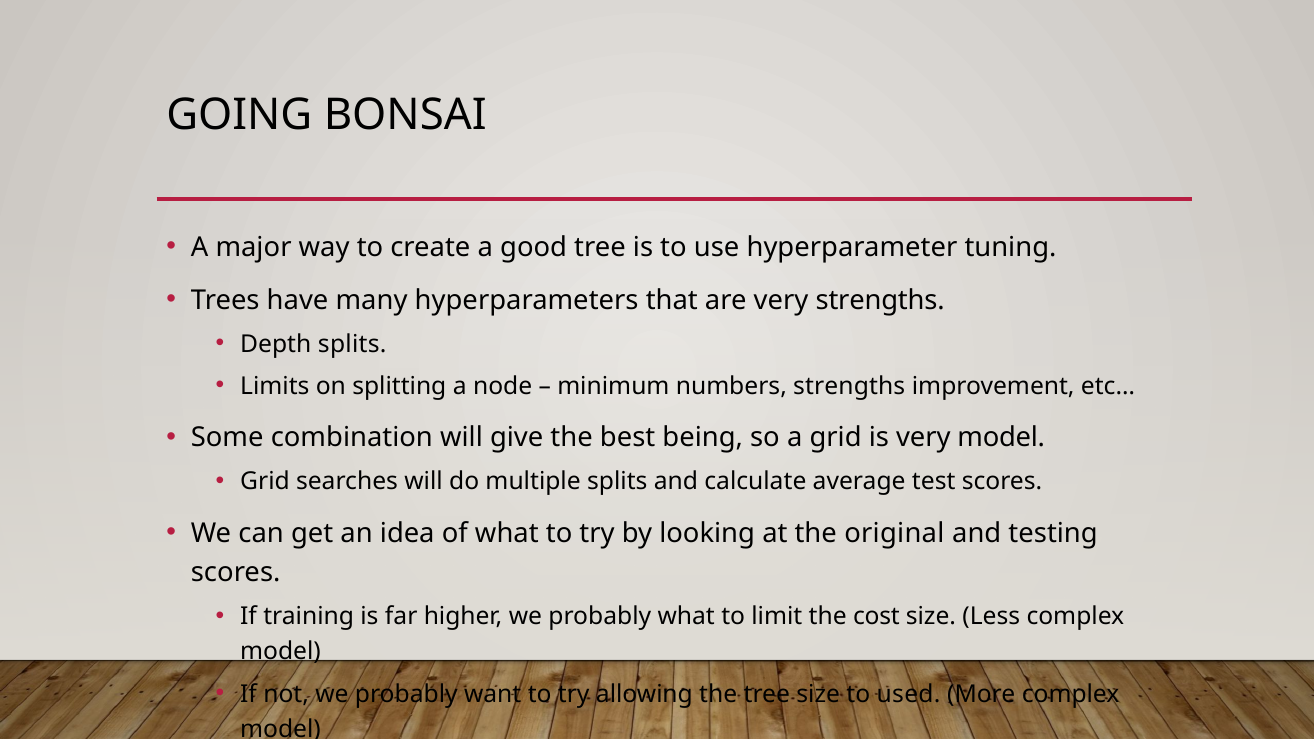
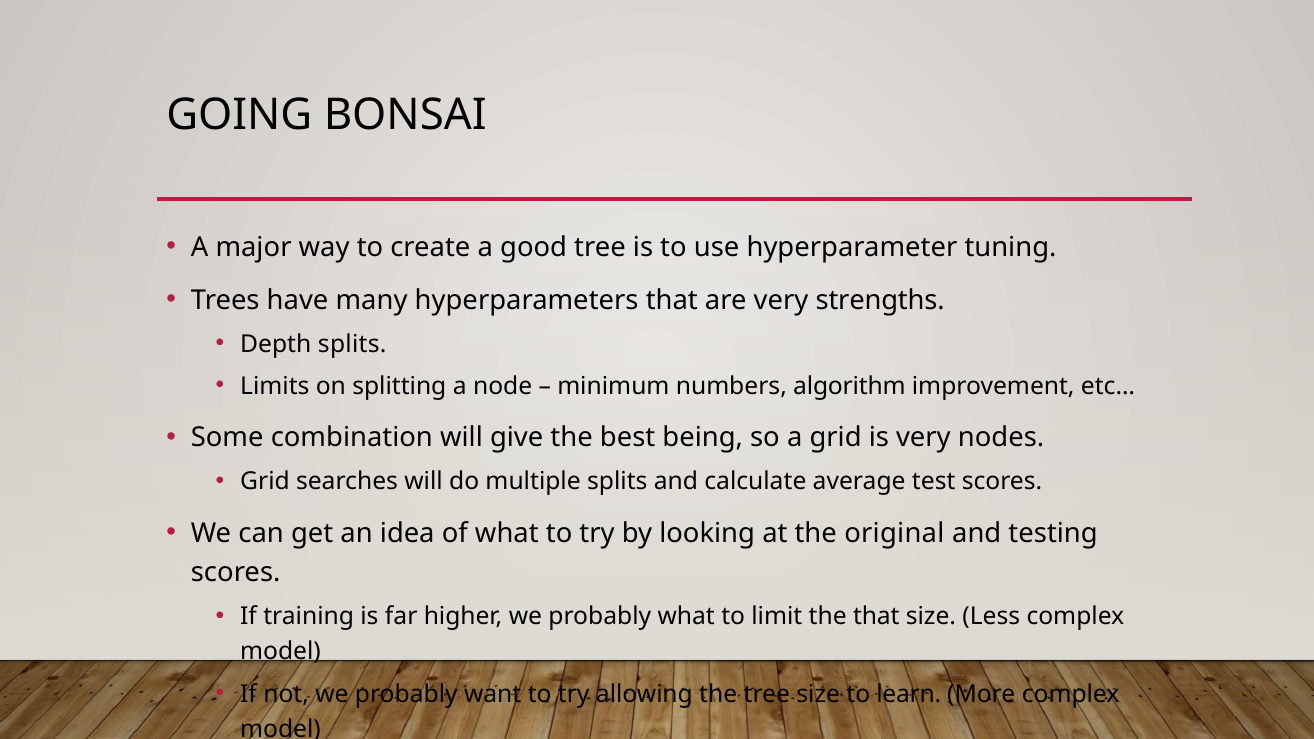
numbers strengths: strengths -> algorithm (849, 386)
very model: model -> nodes (1001, 438)
the cost: cost -> that (876, 616)
used: used -> learn (909, 694)
